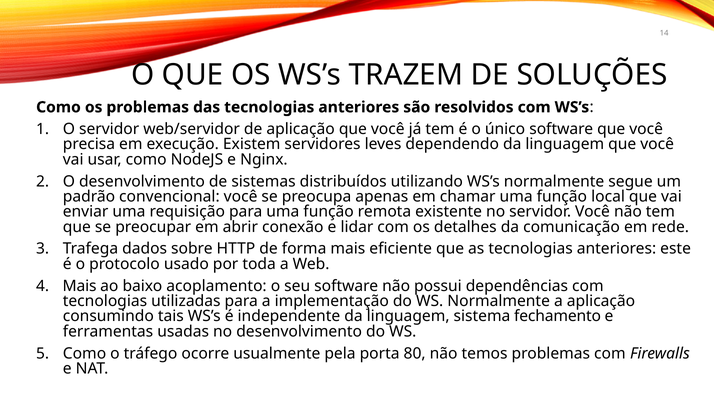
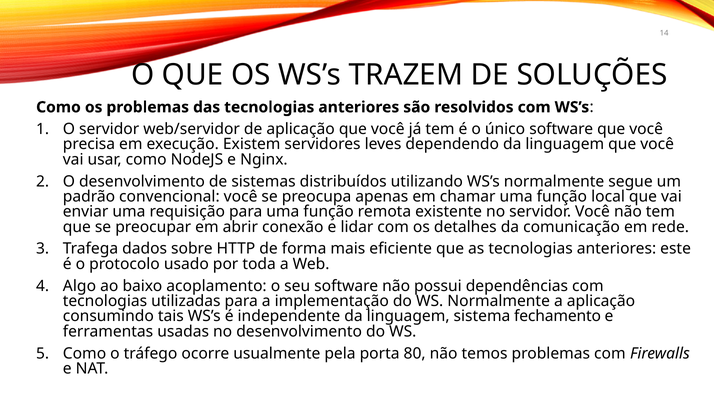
Mais: Mais -> Algo (79, 286)
